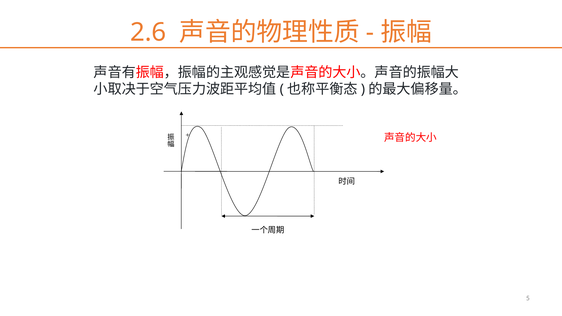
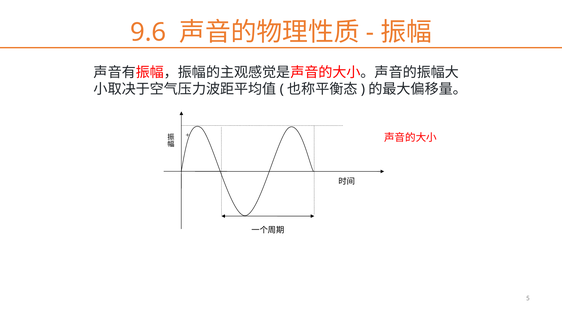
2.6: 2.6 -> 9.6 (148, 32)
